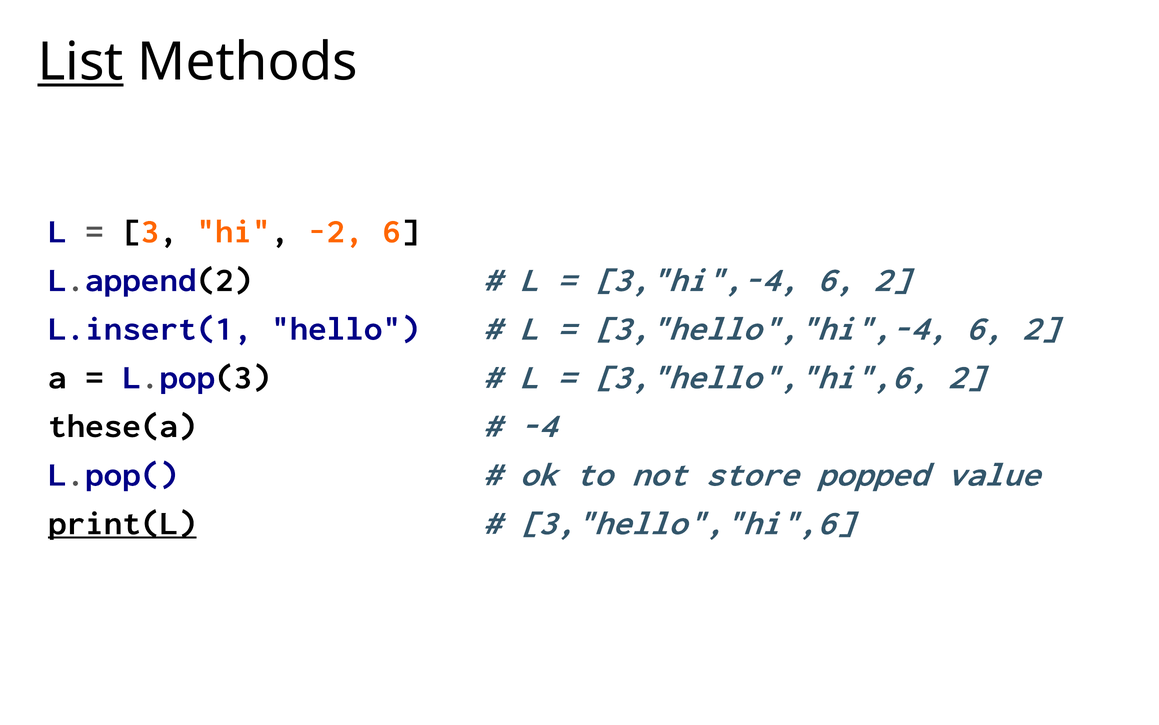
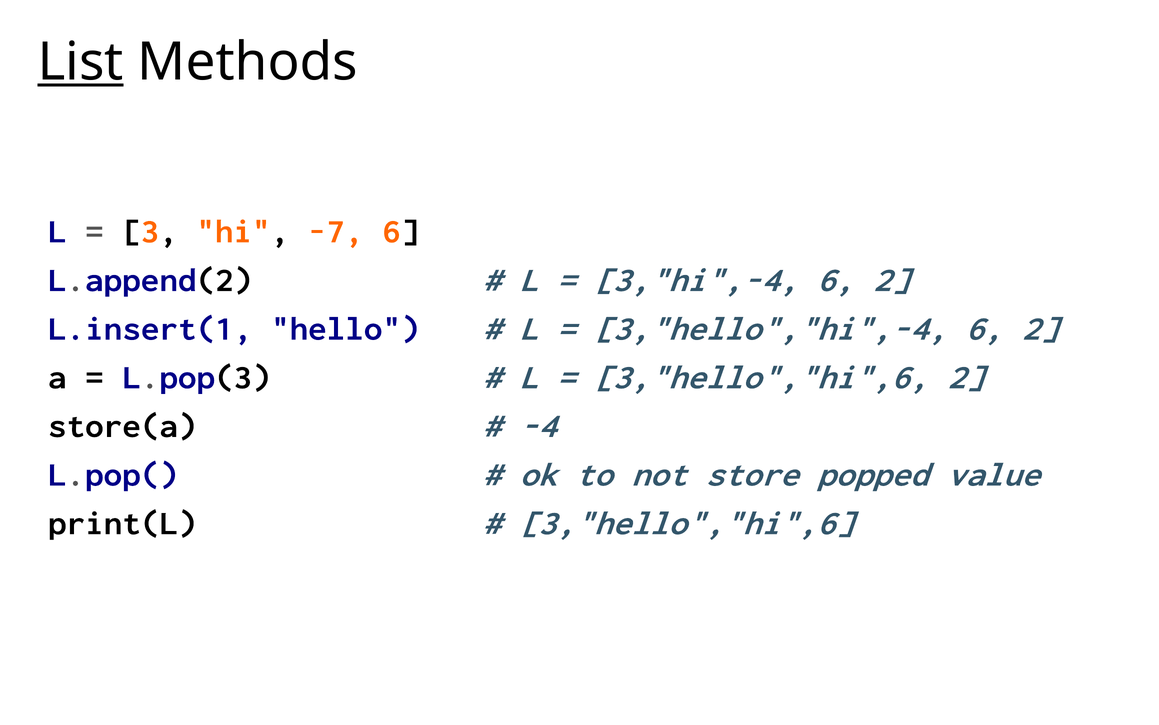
-2: -2 -> -7 (336, 231)
these(a: these(a -> store(a (122, 425)
print(L underline: present -> none (122, 523)
